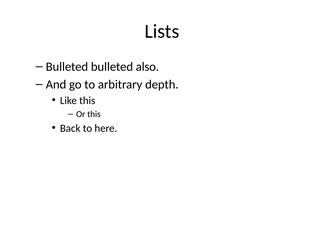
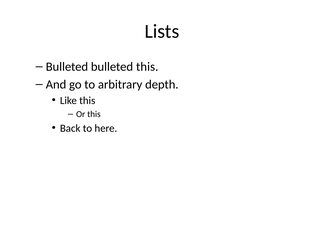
bulleted also: also -> this (147, 67)
